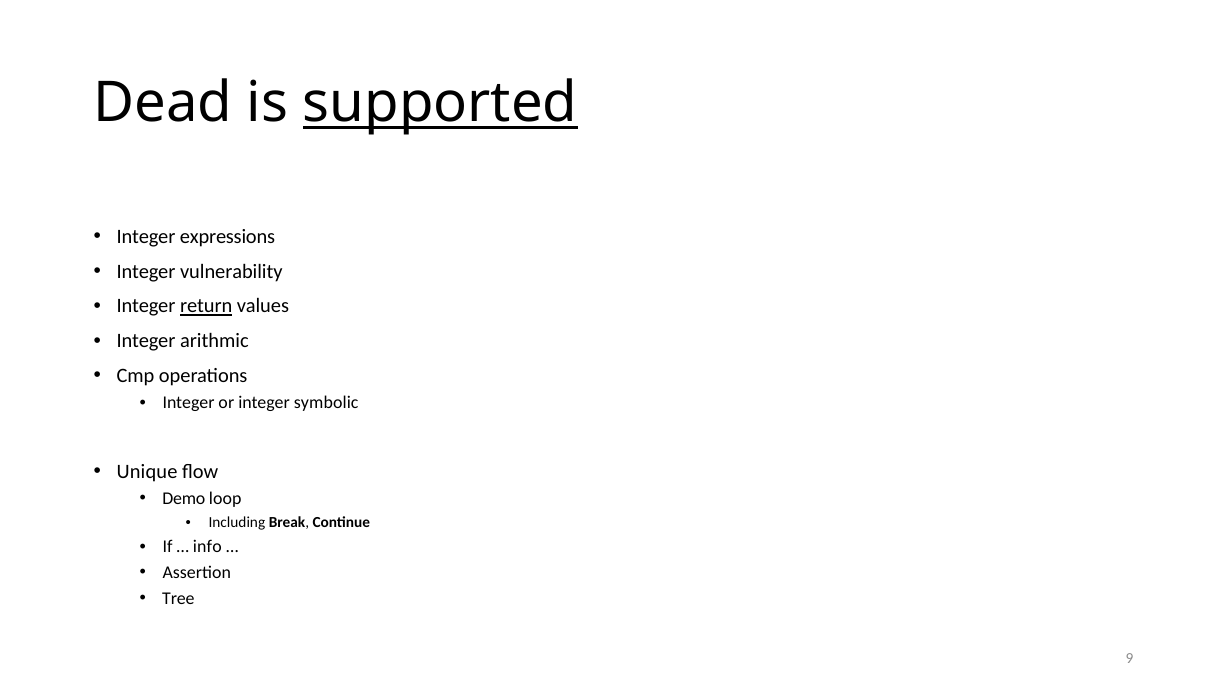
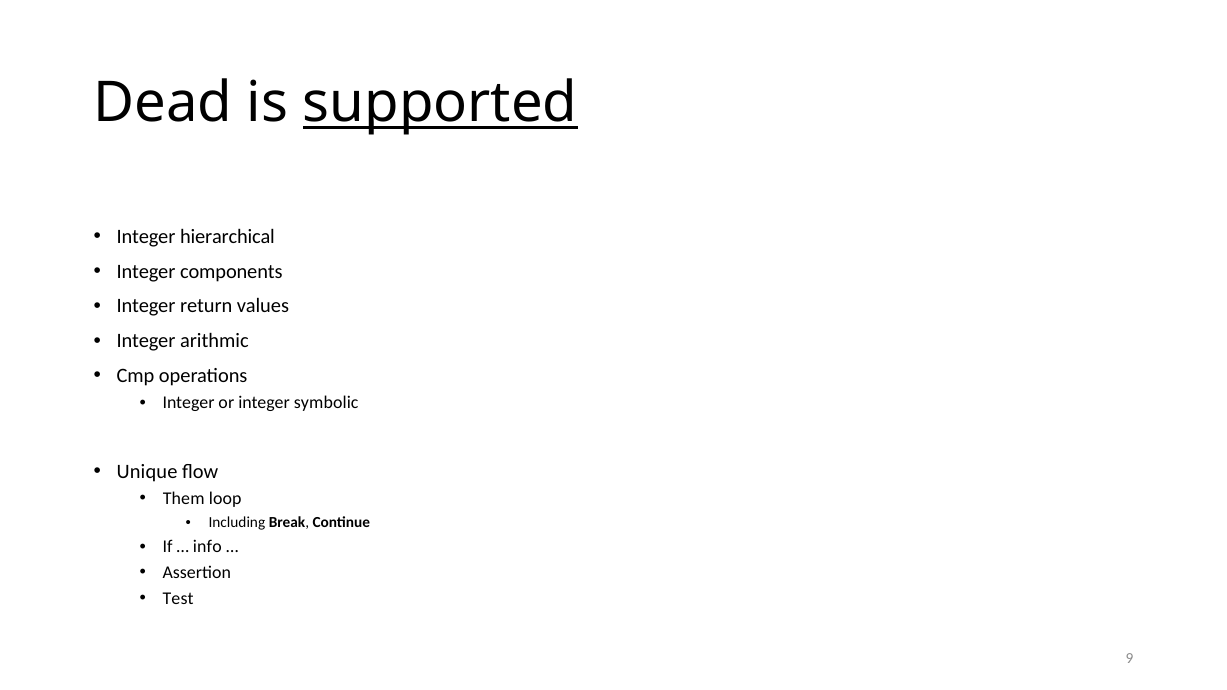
expressions: expressions -> hierarchical (228, 237)
vulnerability: vulnerability -> components (231, 271)
return underline: present -> none (206, 306)
Demo: Demo -> Them (184, 498)
Tree: Tree -> Test (178, 599)
